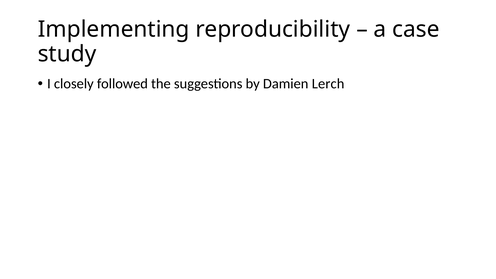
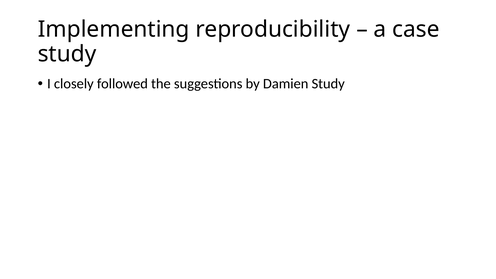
Damien Lerch: Lerch -> Study (328, 84)
